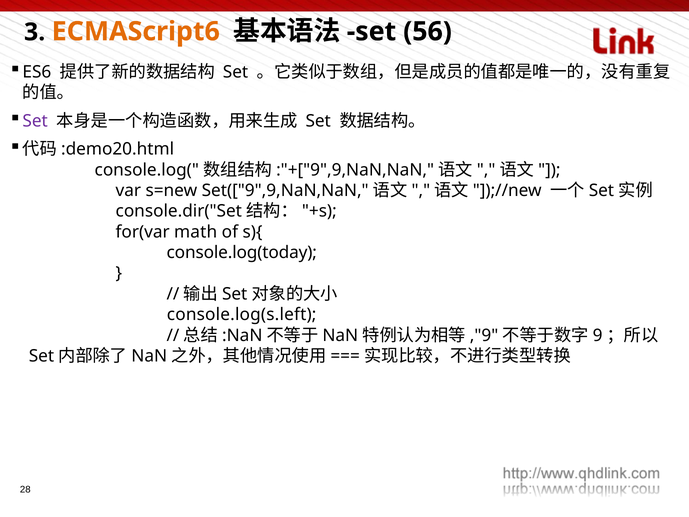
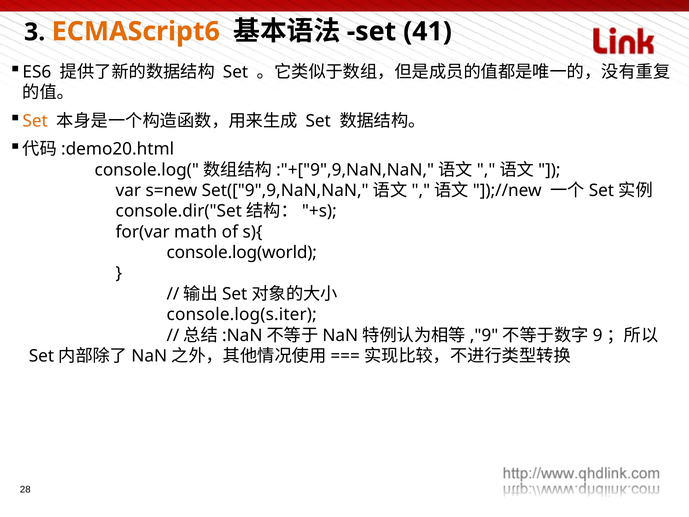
56: 56 -> 41 (428, 31)
Set colour: purple -> orange (35, 121)
console.log(today: console.log(today -> console.log(world (242, 252)
console.log(s.left: console.log(s.left -> console.log(s.iter (242, 314)
